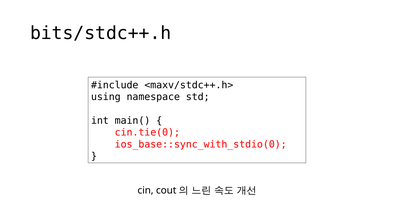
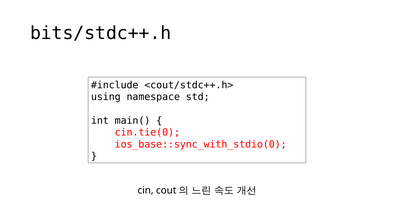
<maxv/stdc++.h>: <maxv/stdc++.h> -> <cout/stdc++.h> (189, 85)
